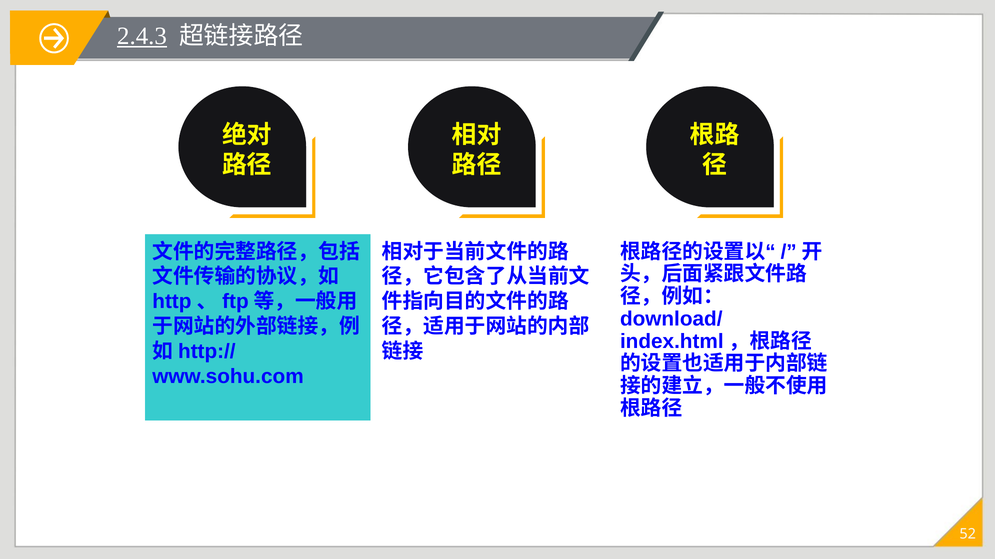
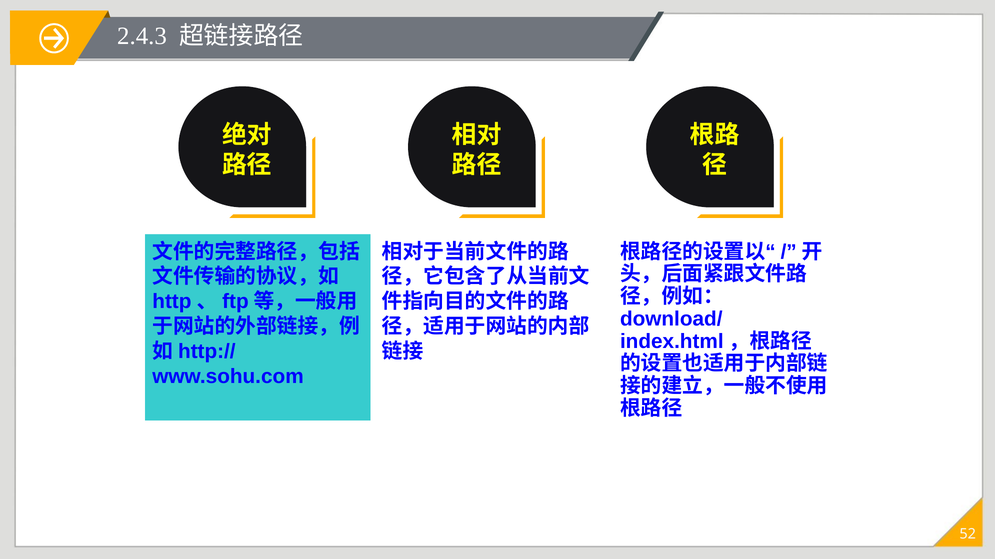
2.4.3 underline: present -> none (142, 36)
